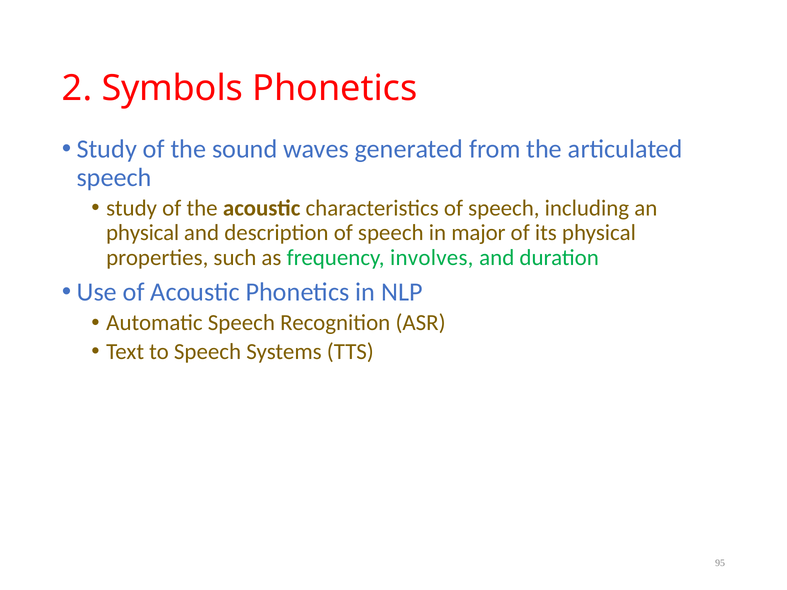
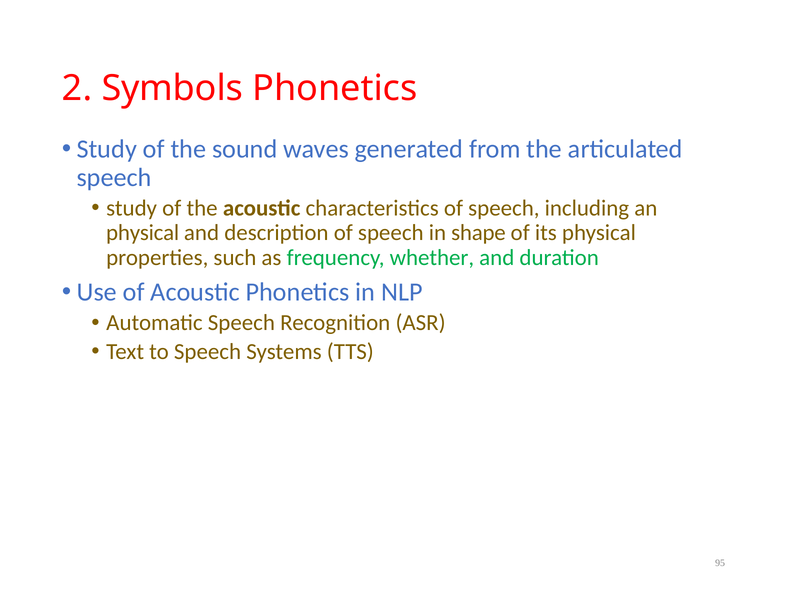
major: major -> shape (478, 233)
involves: involves -> whether (432, 258)
